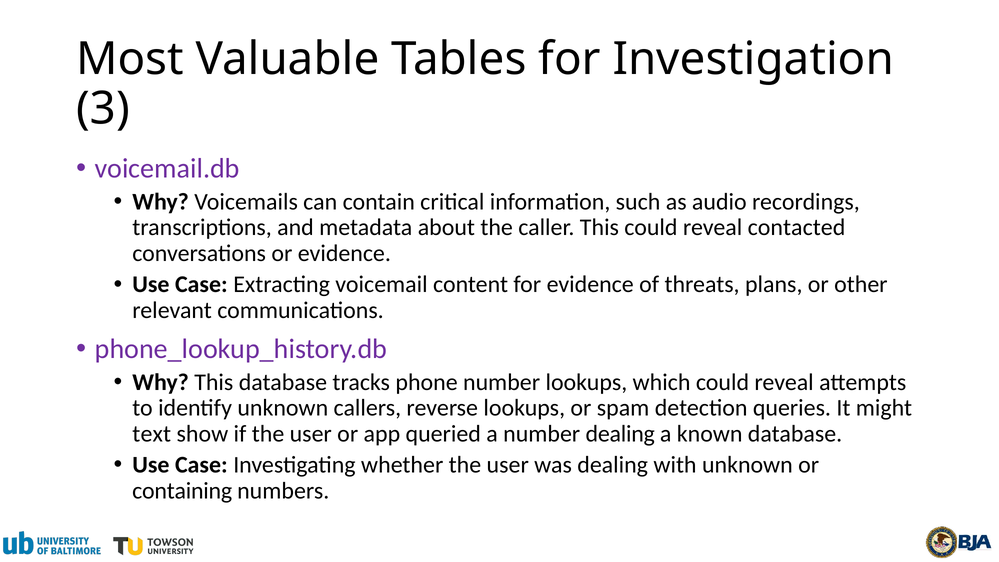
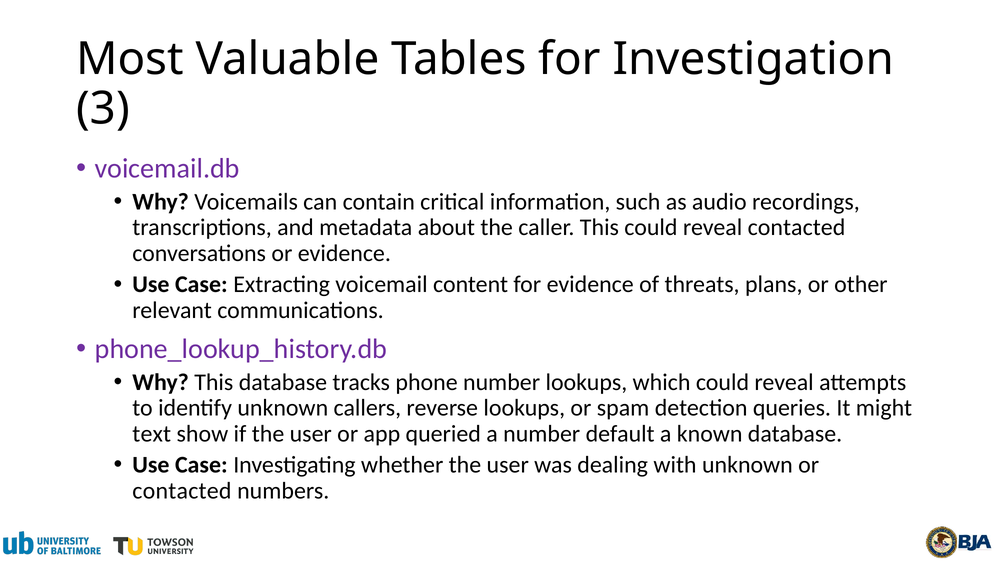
number dealing: dealing -> default (620, 434)
containing: containing -> contacted (182, 491)
